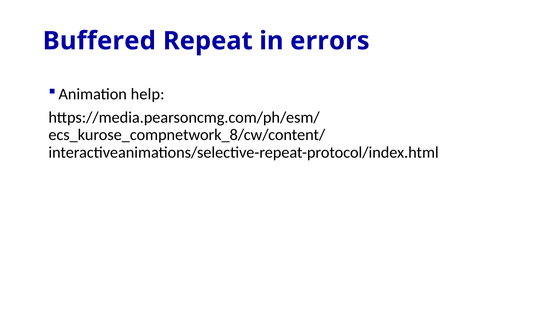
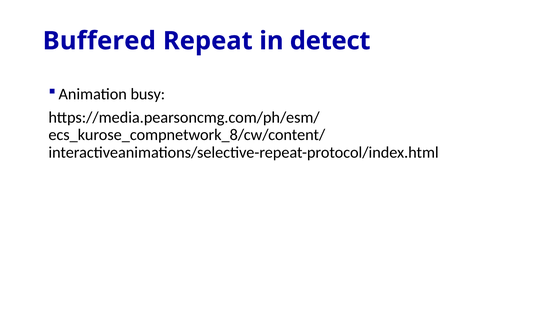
errors: errors -> detect (330, 41)
help: help -> busy (148, 94)
